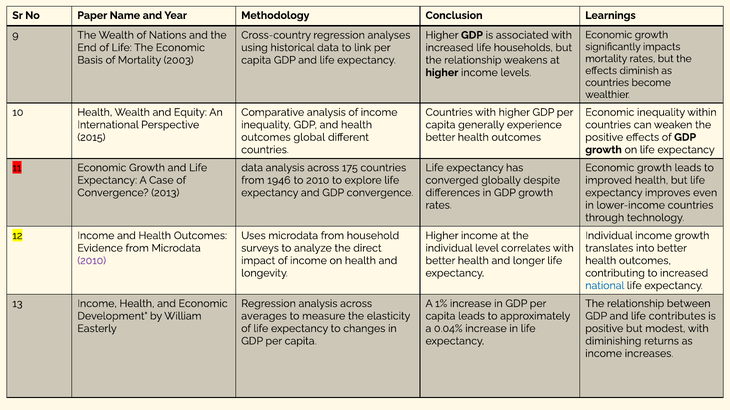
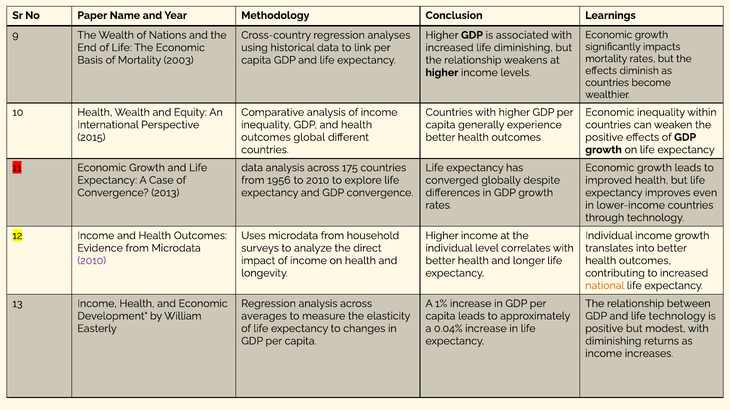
life households: households -> diminishing (523, 48)
1946: 1946 -> 1956 (279, 180)
national colour: blue -> orange (605, 286)
life contributes: contributes -> technology (677, 316)
